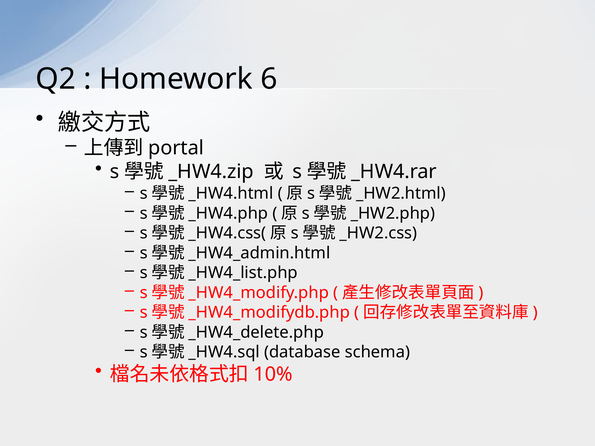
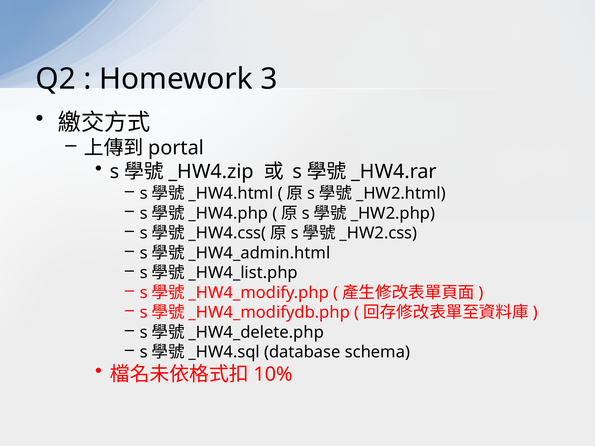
6: 6 -> 3 (269, 79)
